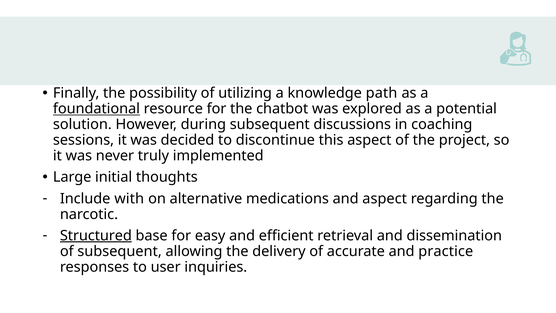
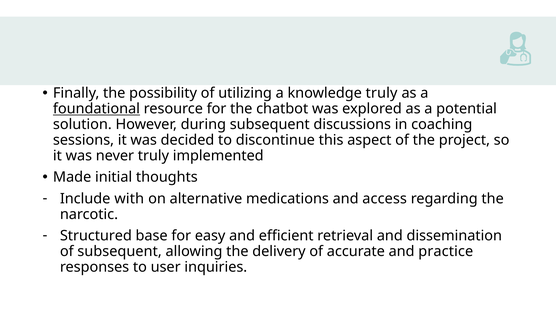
knowledge path: path -> truly (382, 93)
Large: Large -> Made (72, 177)
and aspect: aspect -> access (385, 198)
Structured underline: present -> none (96, 235)
